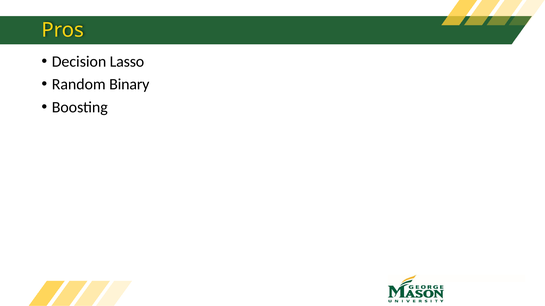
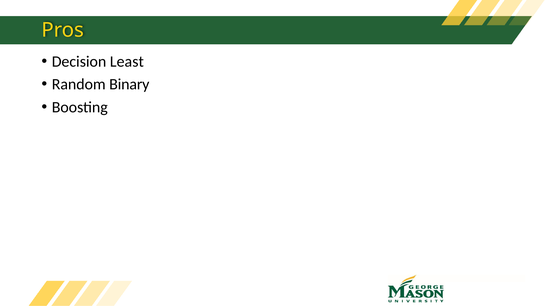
Lasso: Lasso -> Least (127, 62)
